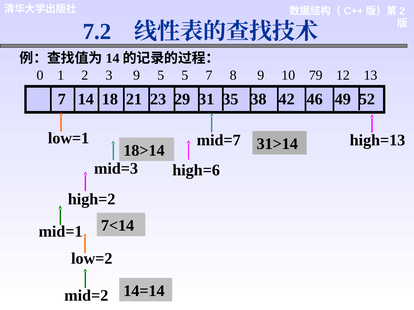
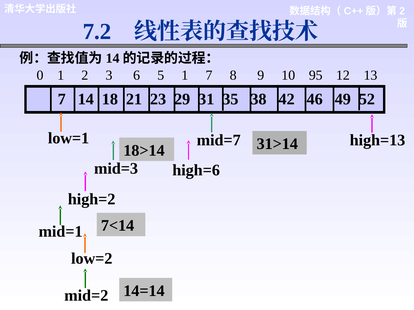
3 9: 9 -> 6 (137, 76)
5 5: 5 -> 1 (185, 76)
79: 79 -> 95 (316, 76)
